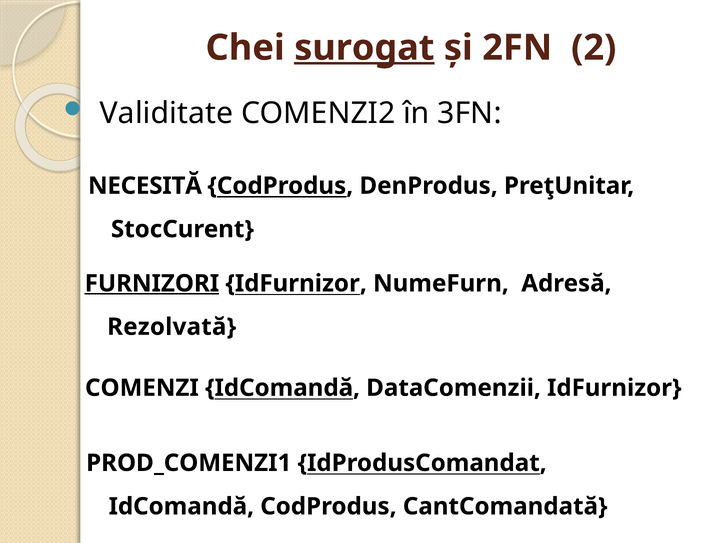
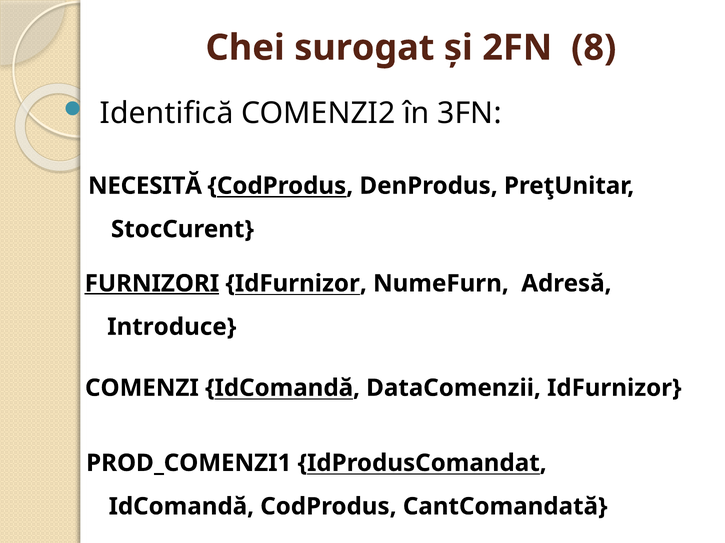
surogat underline: present -> none (364, 48)
2: 2 -> 8 (594, 48)
Validitate: Validitate -> Identifică (167, 114)
Rezolvată: Rezolvată -> Introduce (172, 327)
